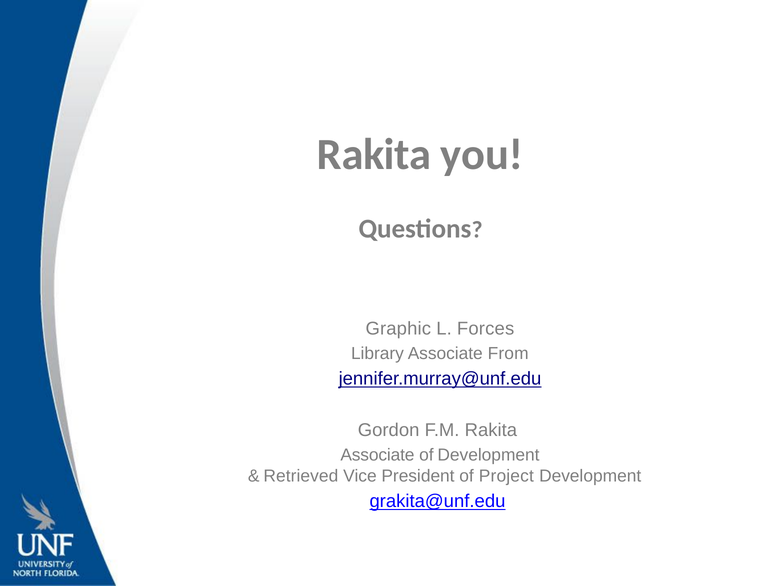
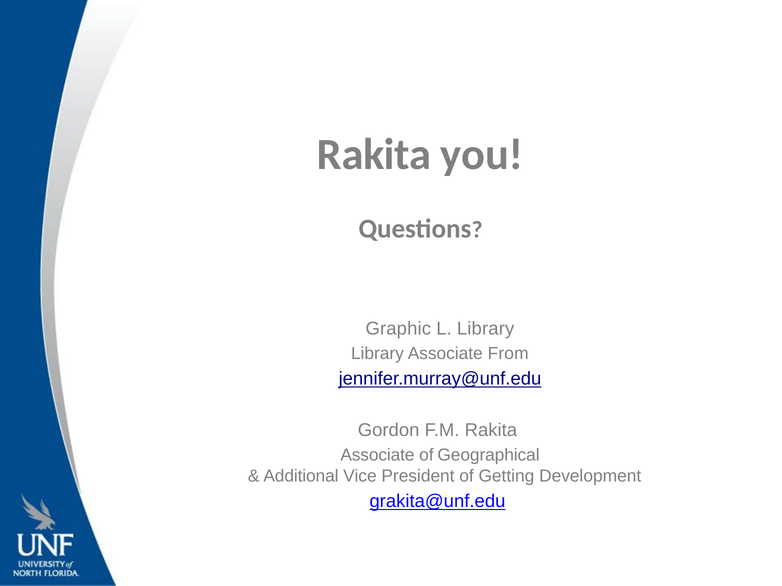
L Forces: Forces -> Library (486, 329)
of Development: Development -> Geographical (489, 456)
Retrieved: Retrieved -> Additional (301, 476)
Project: Project -> Getting (506, 476)
